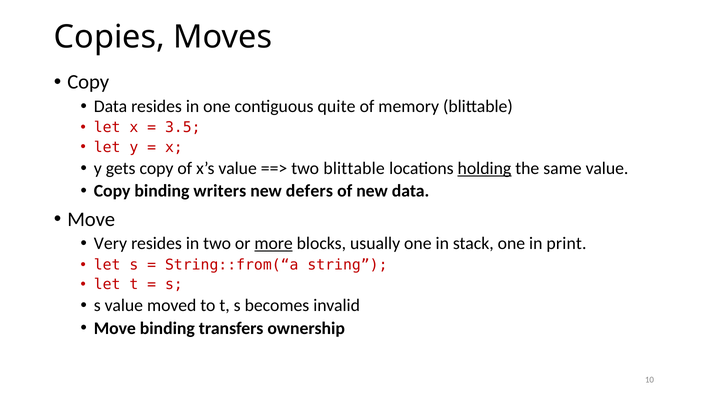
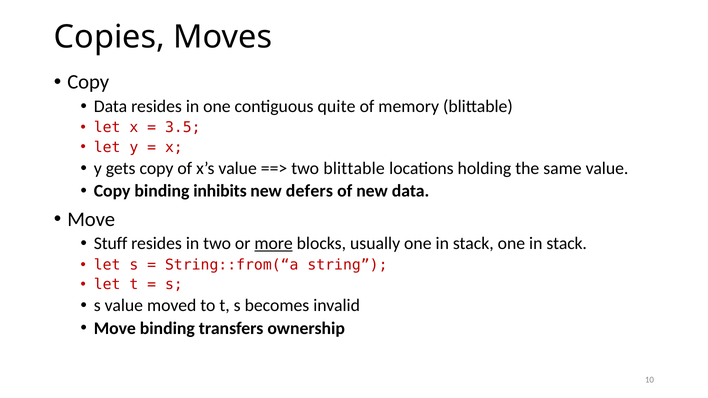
holding underline: present -> none (484, 168)
writers: writers -> inhibits (220, 191)
Very: Very -> Stuff (111, 244)
stack one in print: print -> stack (567, 244)
